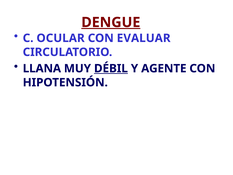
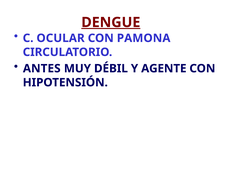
EVALUAR: EVALUAR -> PAMONA (144, 38)
LLANA: LLANA -> ANTES (42, 68)
DÉBIL underline: present -> none (111, 68)
